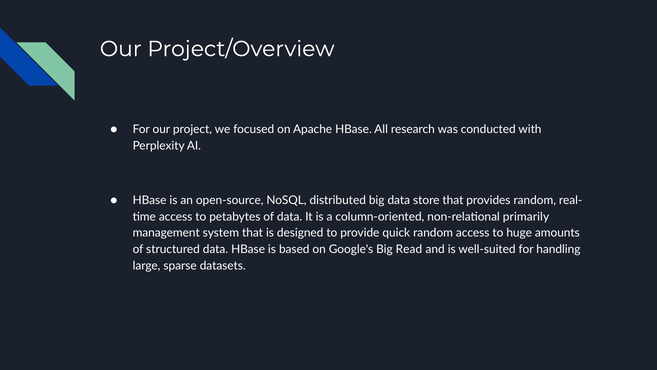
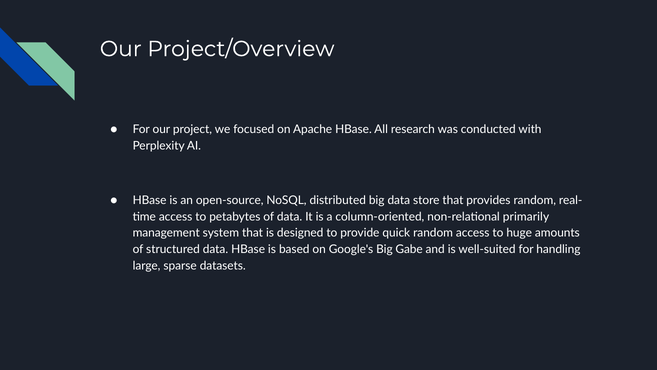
Read: Read -> Gabe (409, 249)
